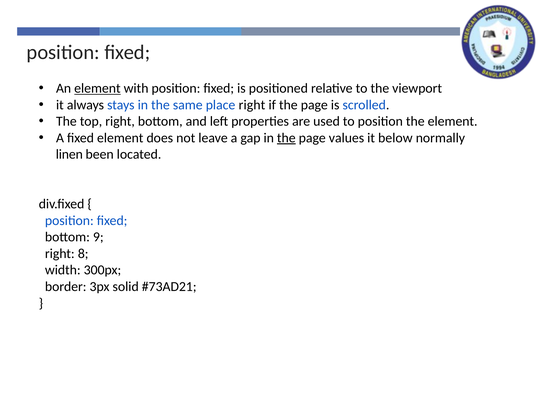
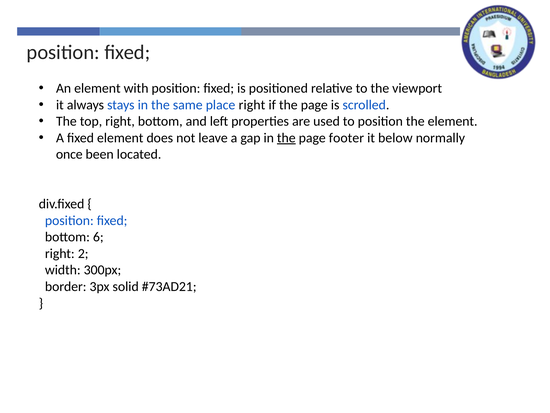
element underline: present -> none (97, 88)
values: values -> footer (346, 138)
linen: linen -> once (69, 154)
9: 9 -> 6 (98, 237)
8: 8 -> 2 (83, 253)
